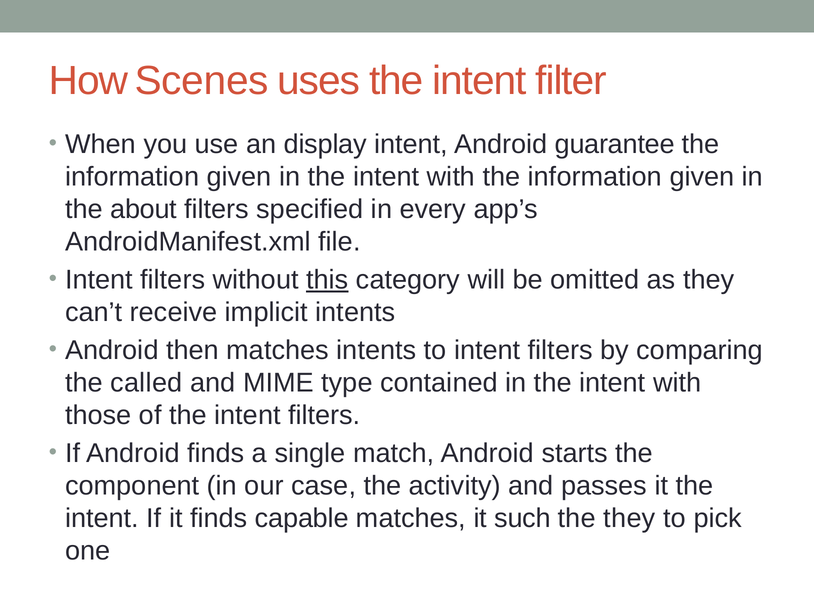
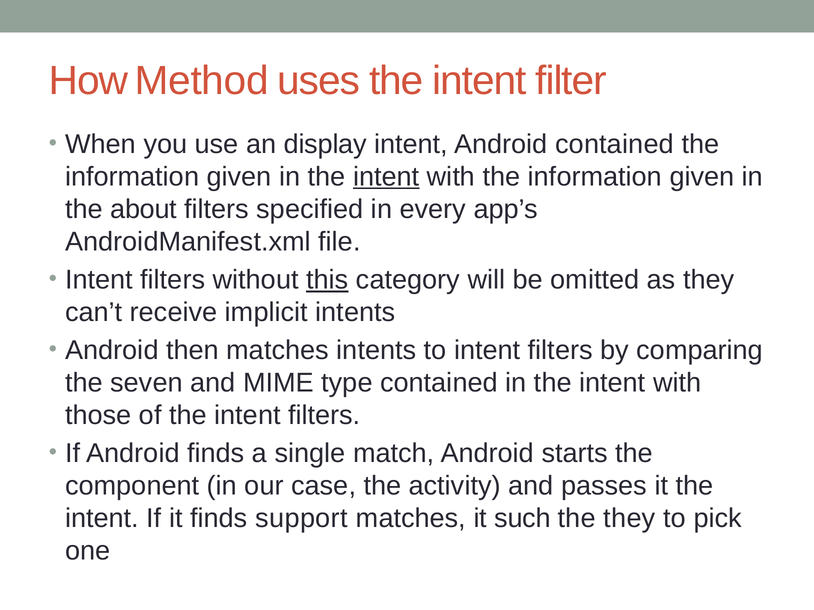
Scenes: Scenes -> Method (202, 81)
Android guarantee: guarantee -> contained (615, 144)
intent underline: none -> present (386, 177)
called: called -> seven (147, 383)
capable: capable -> support (302, 519)
